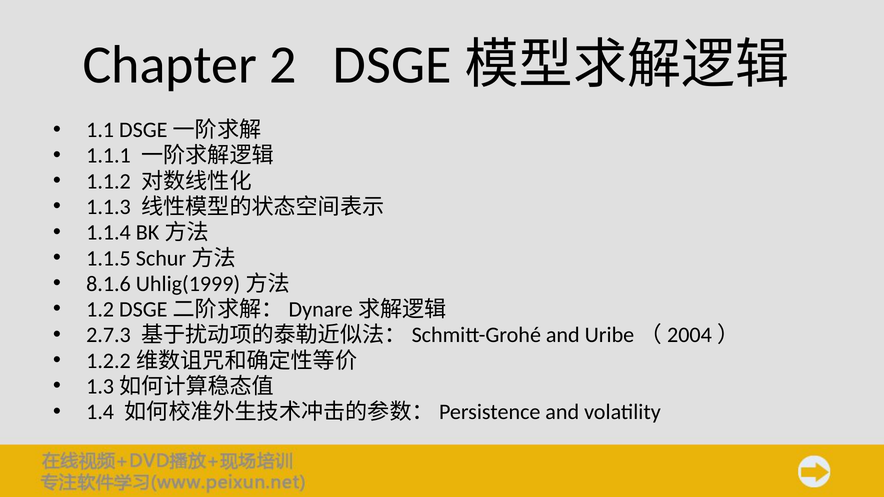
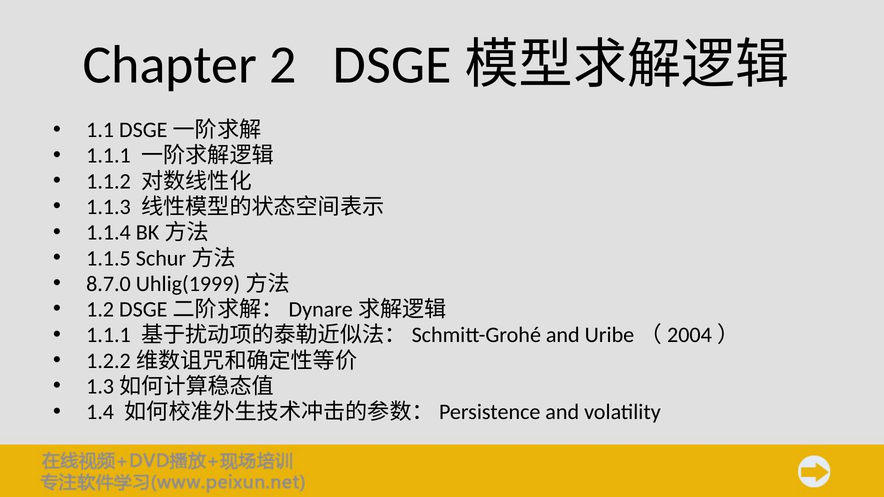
8.1.6: 8.1.6 -> 8.7.0 (109, 284)
2.7.3: 2.7.3 -> 1.1.1 (109, 335)
